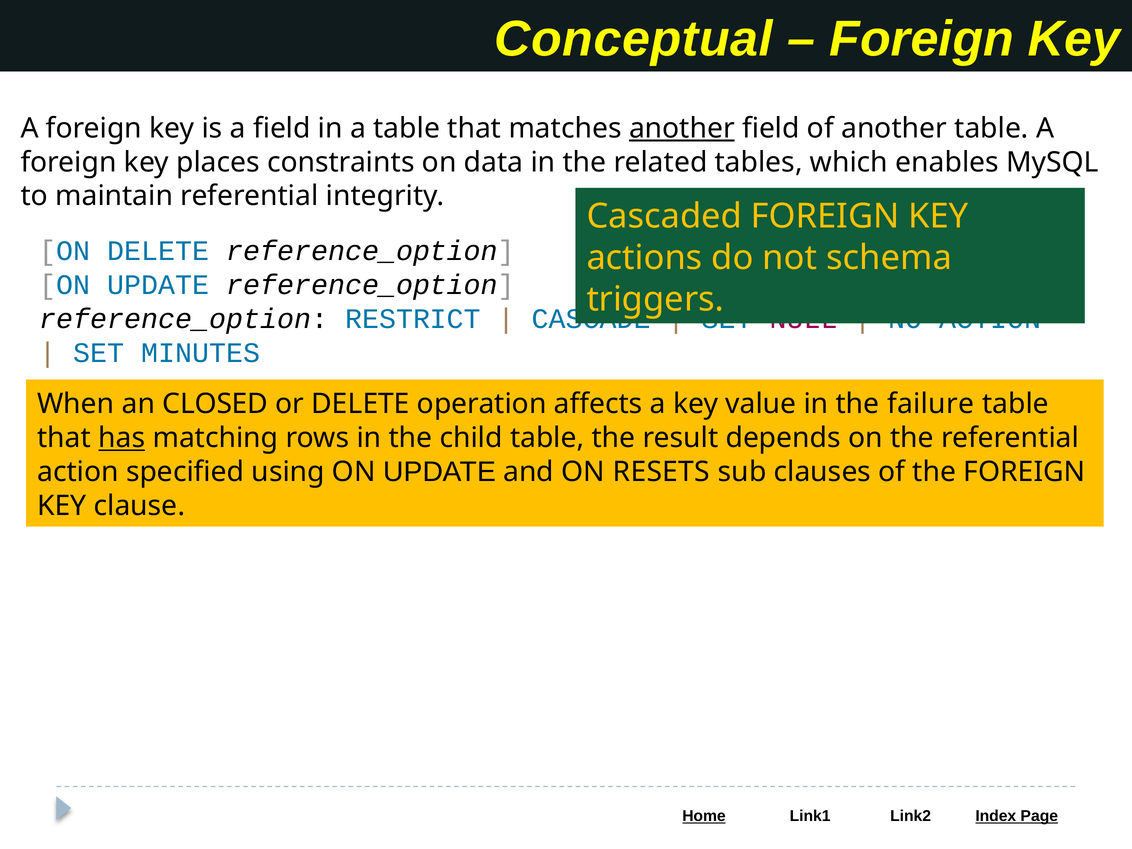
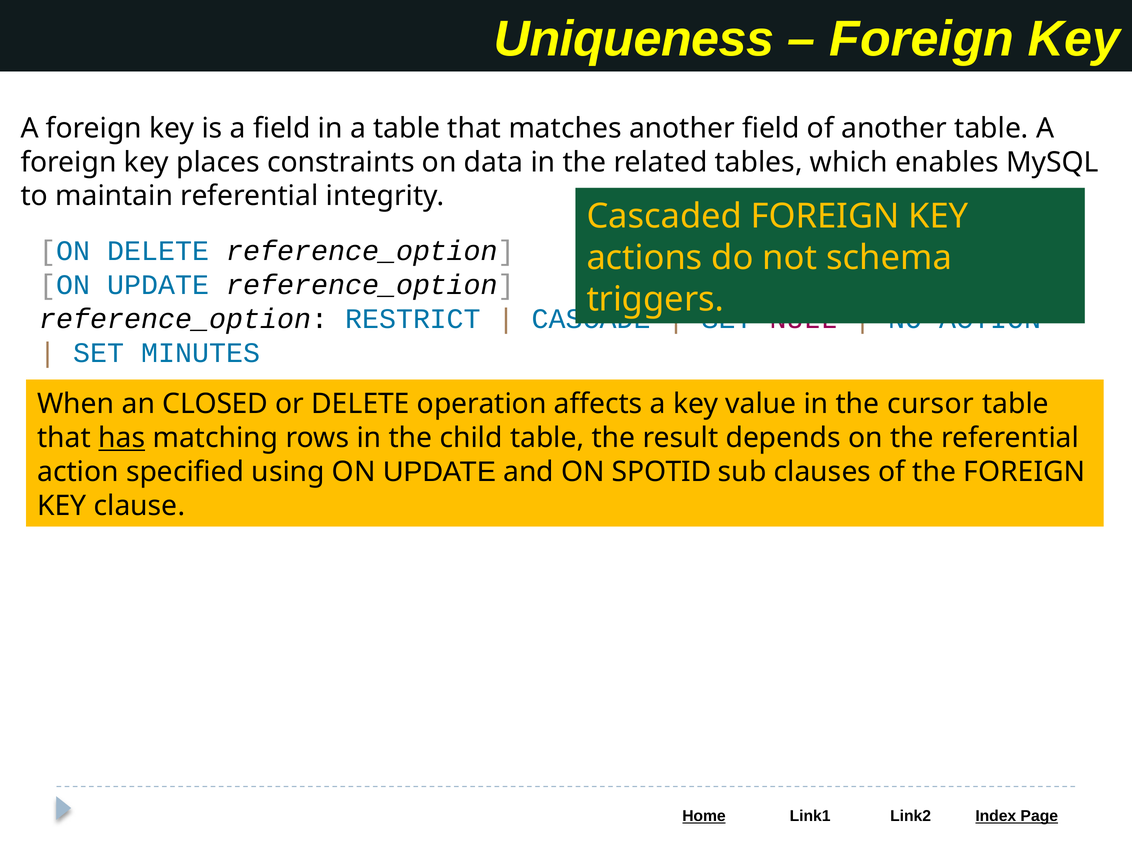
Conceptual: Conceptual -> Uniqueness (634, 39)
another underline: present -> none (682, 128)
failure: failure -> cursor (931, 404)
RESETS: RESETS -> SPOTID (662, 472)
